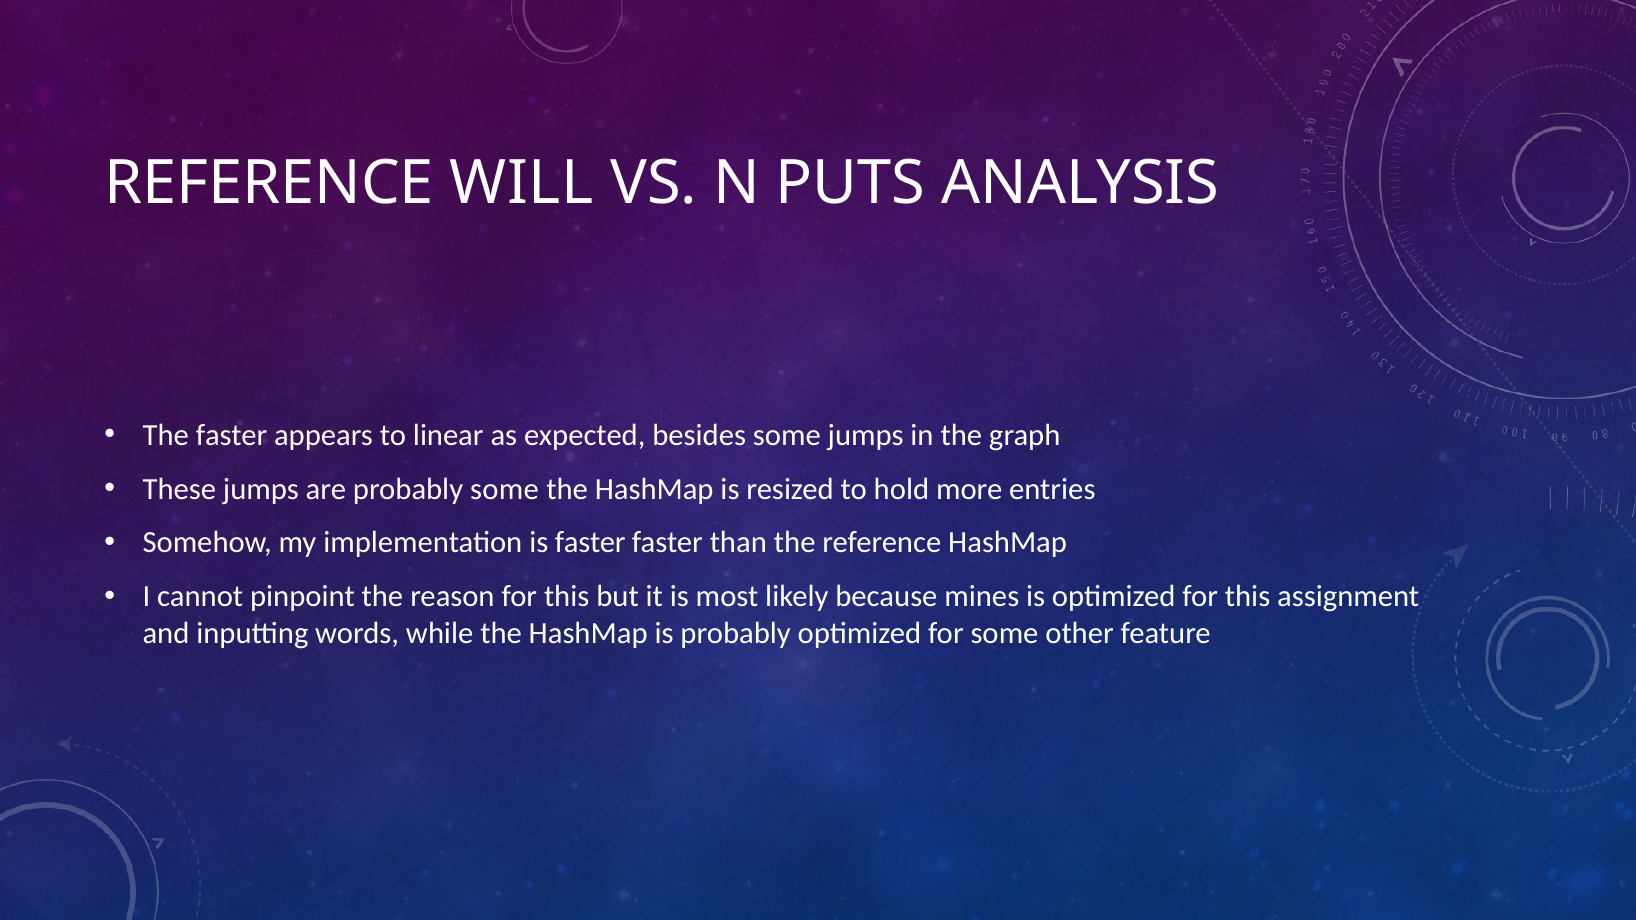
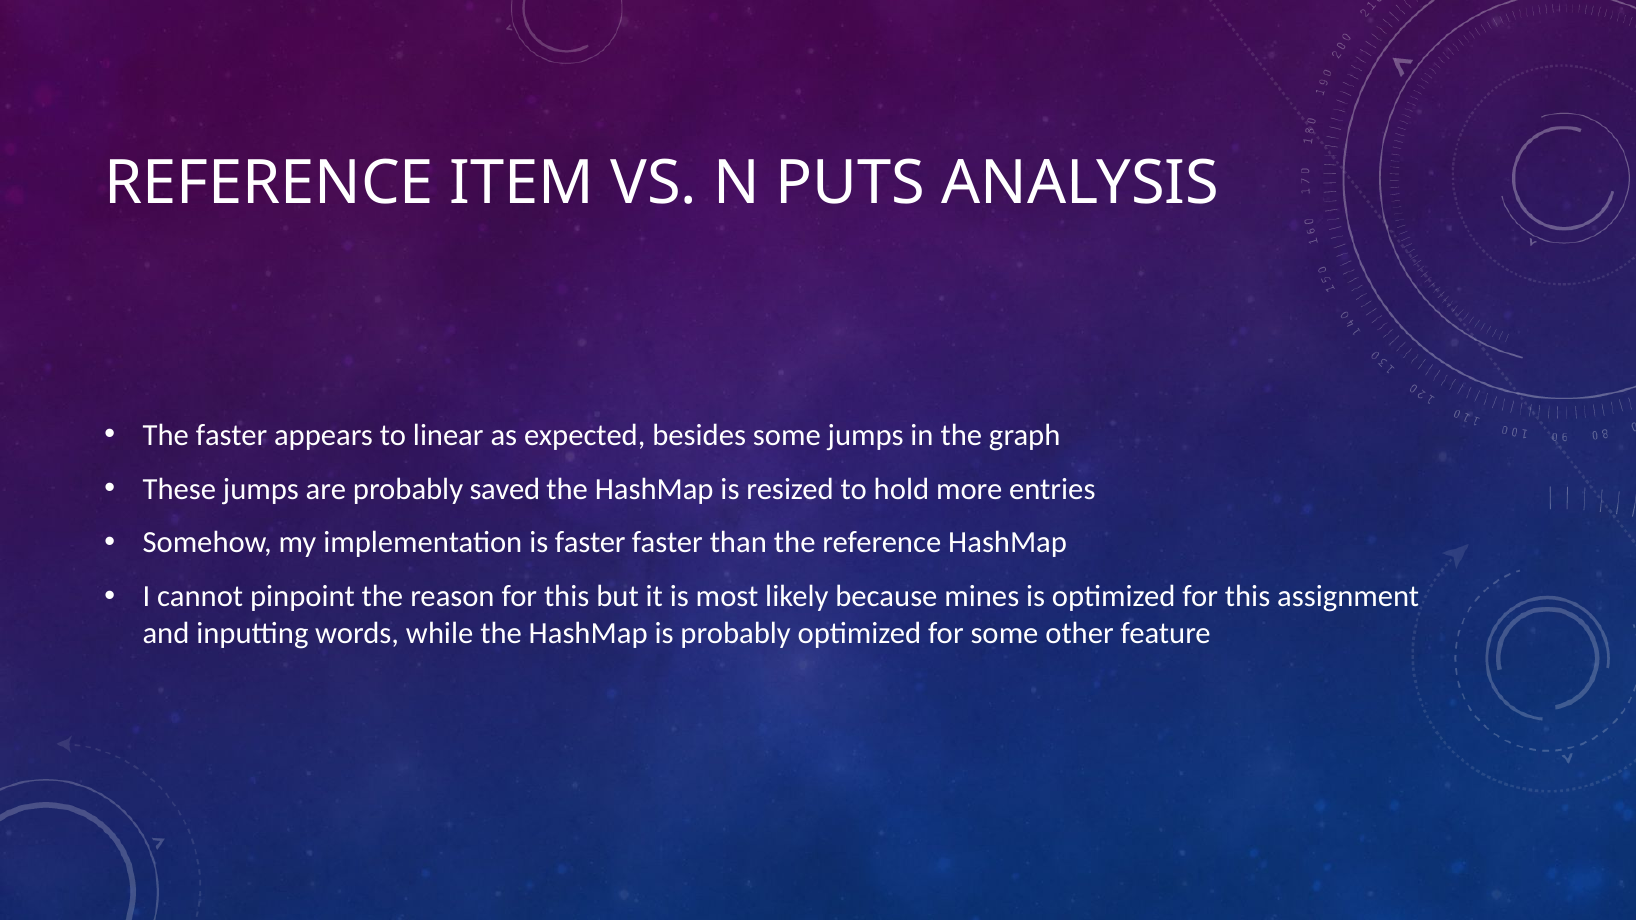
WILL: WILL -> ITEM (522, 184)
probably some: some -> saved (505, 489)
